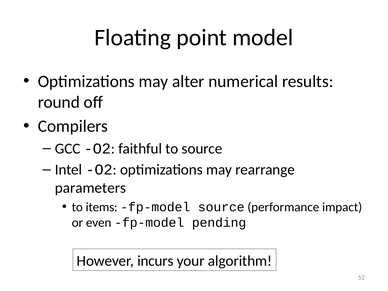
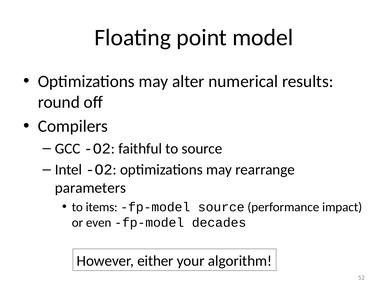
pending: pending -> decades (219, 223)
incurs: incurs -> either (155, 261)
